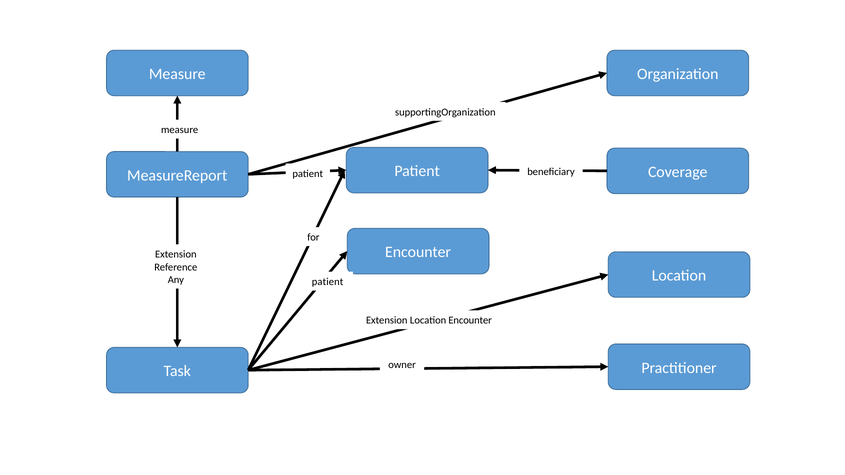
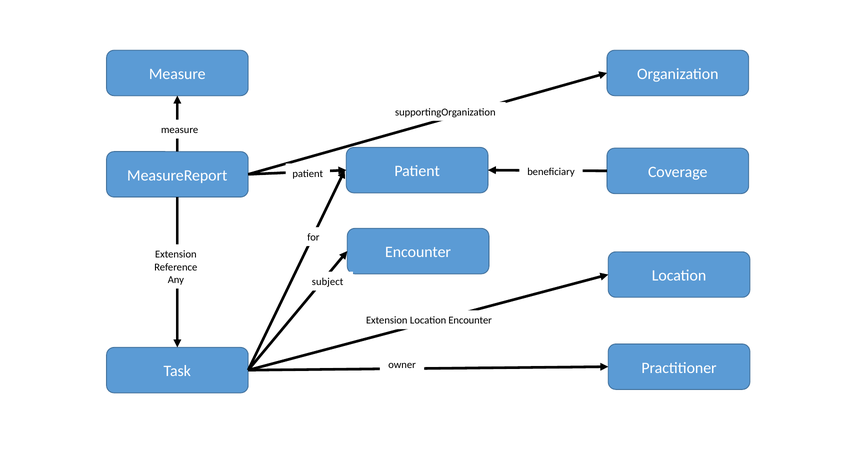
patient: patient -> subject (328, 282)
